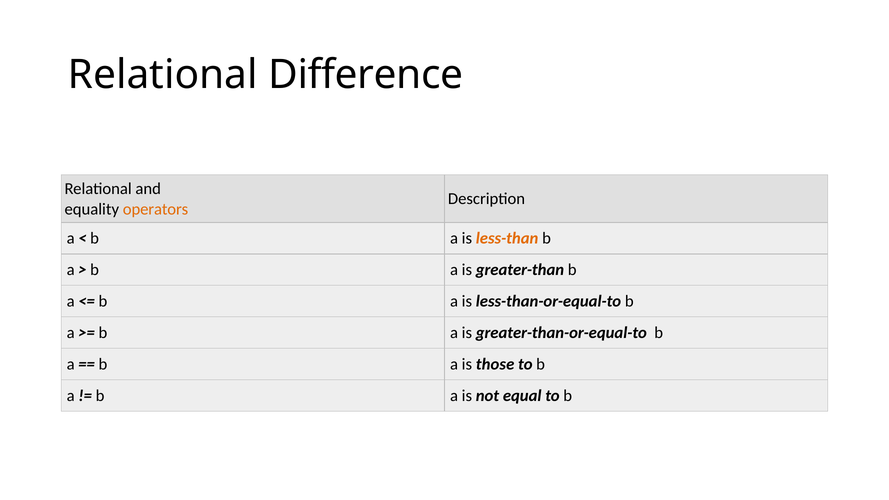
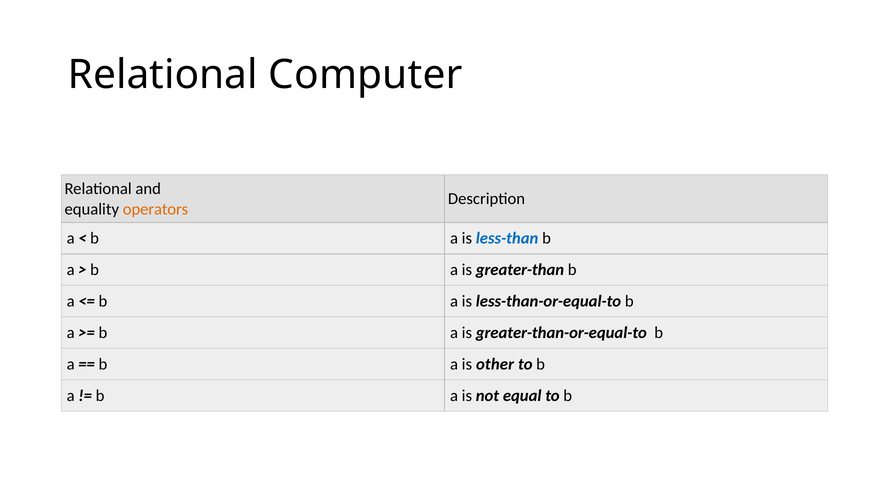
Difference: Difference -> Computer (365, 75)
less-than colour: orange -> blue (507, 238)
those: those -> other (495, 364)
